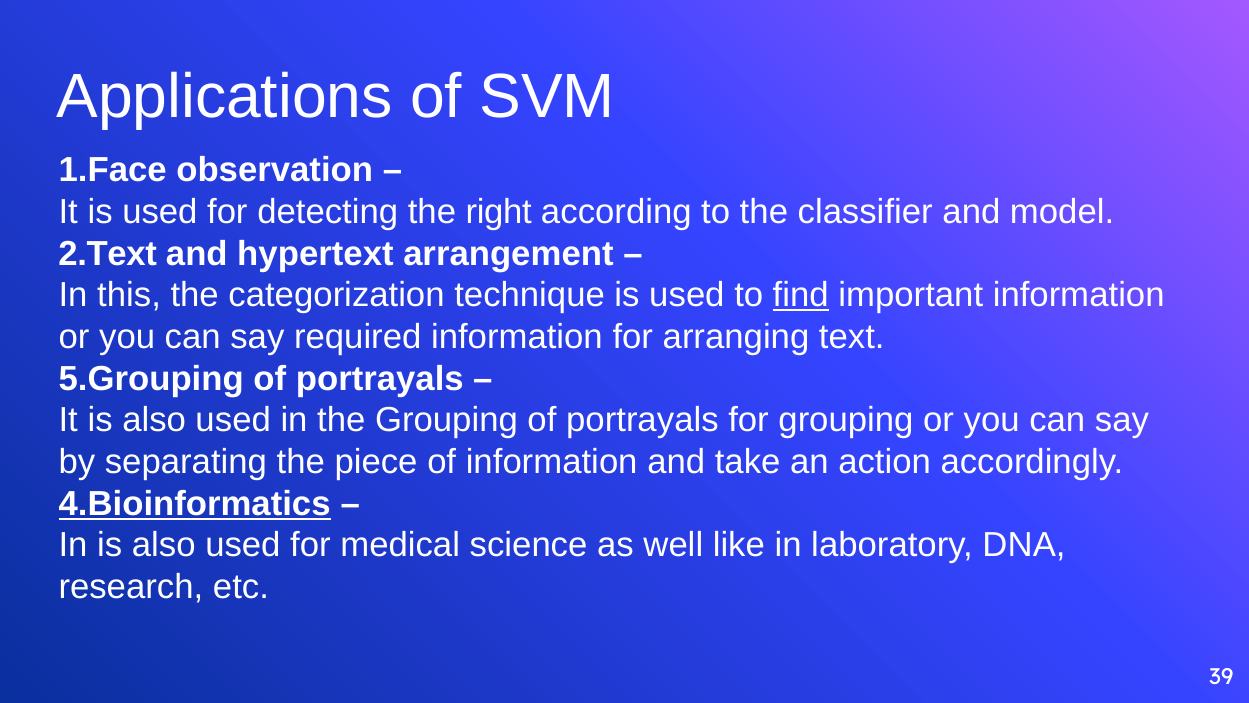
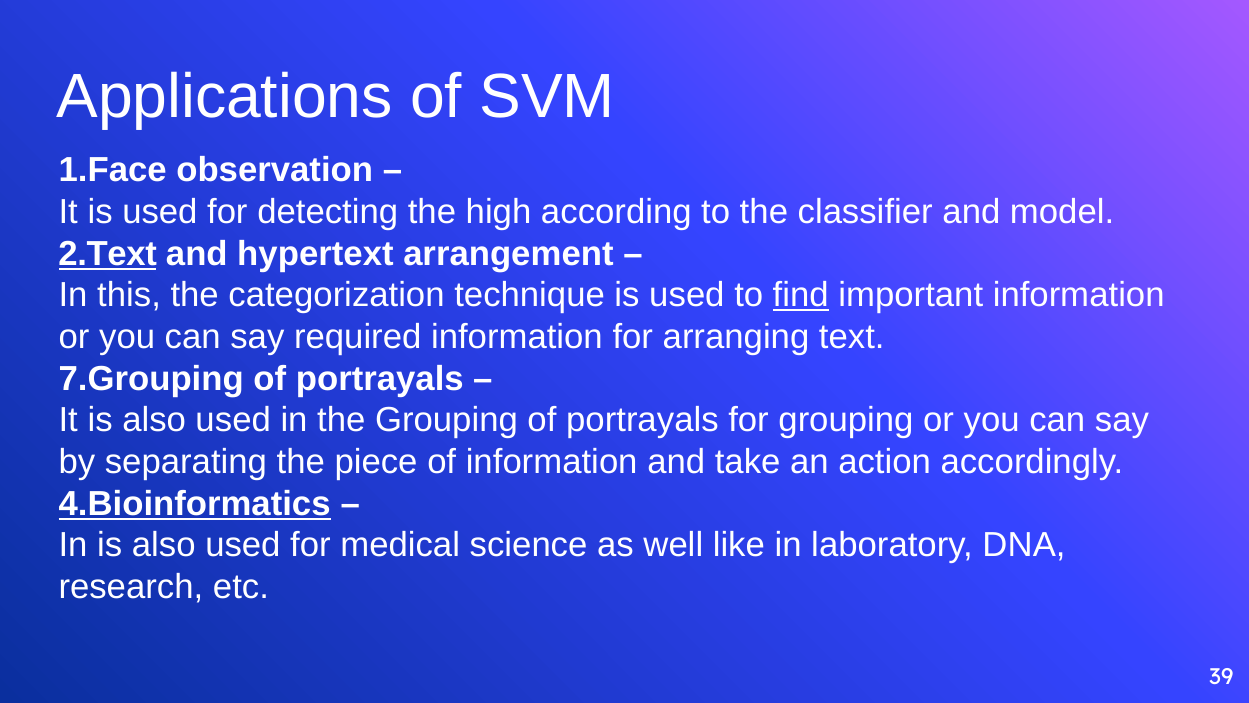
right: right -> high (499, 212)
2.Text underline: none -> present (108, 254)
5.Grouping: 5.Grouping -> 7.Grouping (151, 378)
